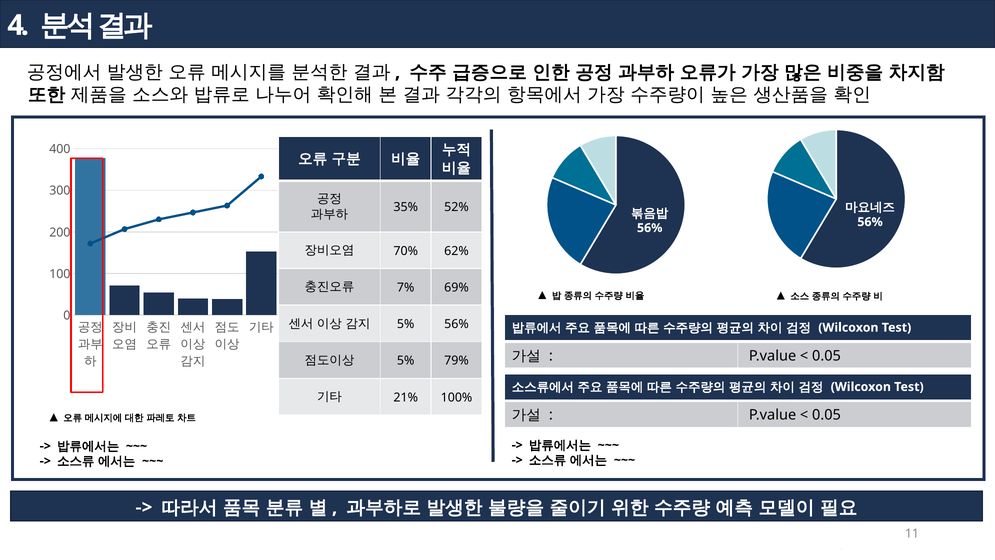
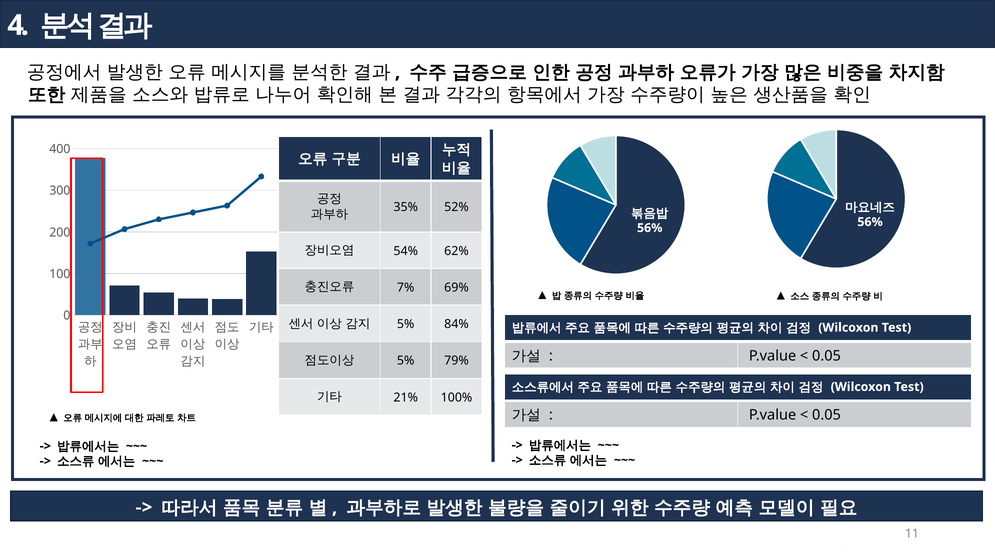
70%: 70% -> 54% (406, 251)
5% 56%: 56% -> 84% (457, 324)
